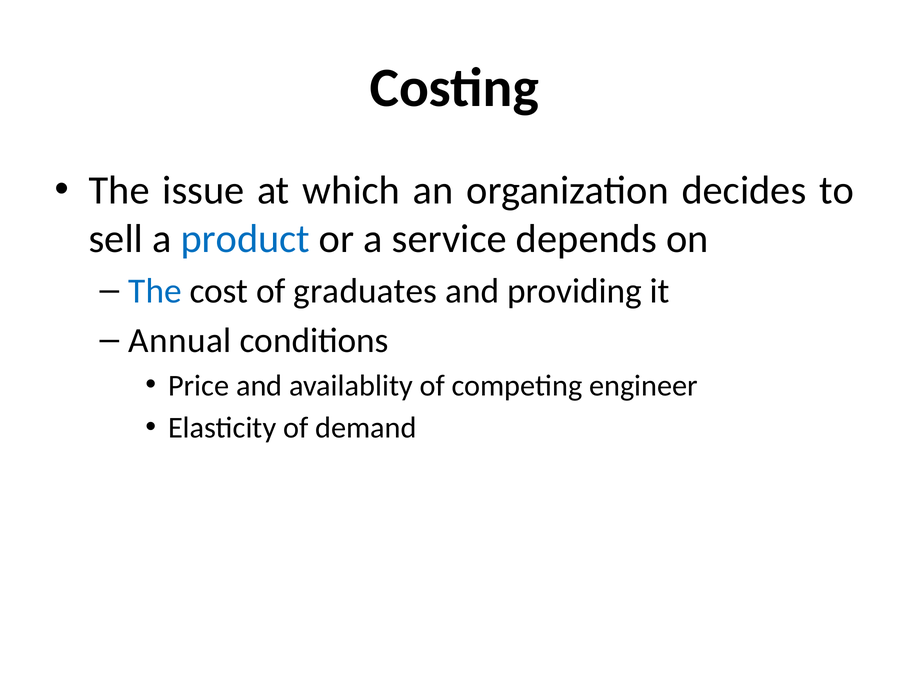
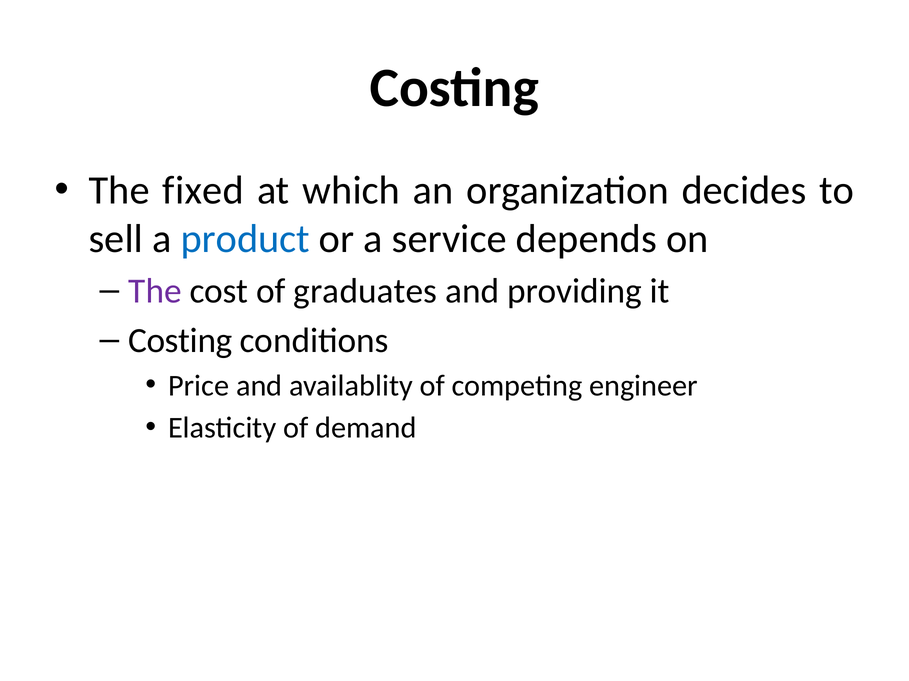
issue: issue -> fixed (203, 191)
The colour: blue -> purple (155, 291)
Annual: Annual -> Costing (180, 341)
